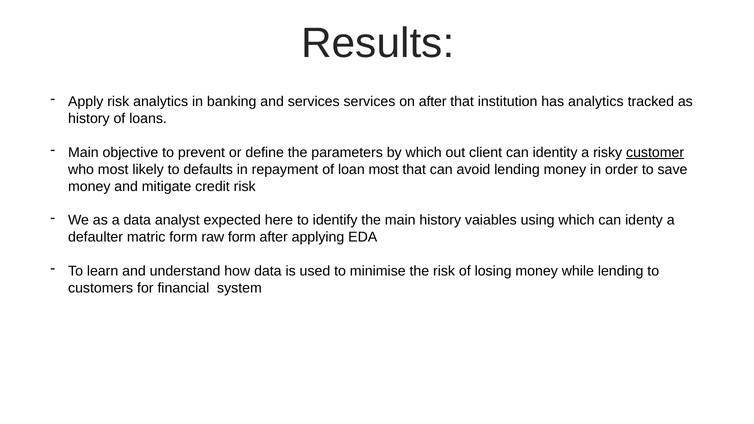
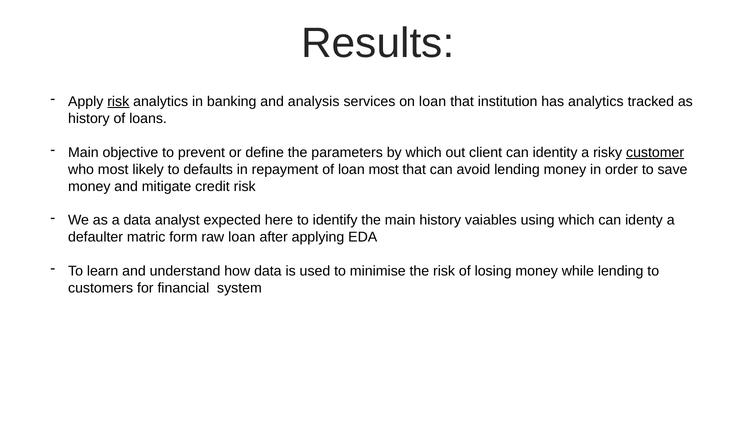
risk underline: none -> present (118, 102)
and services: services -> analysis (314, 102)
on after: after -> loan (433, 102)
raw form: form -> loan (242, 237)
